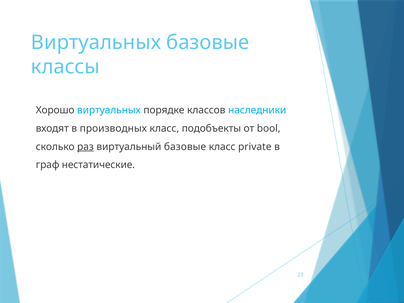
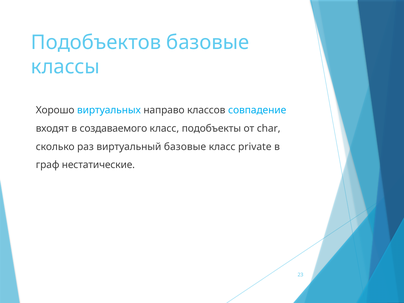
Виртуальных: Виртуальных -> Подобъектов (96, 42)
порядке: порядке -> направо (164, 110)
наследники: наследники -> совпадение (257, 110)
производных: производных -> создаваемого (113, 128)
bool: bool -> char (269, 128)
раз underline: present -> none (85, 147)
